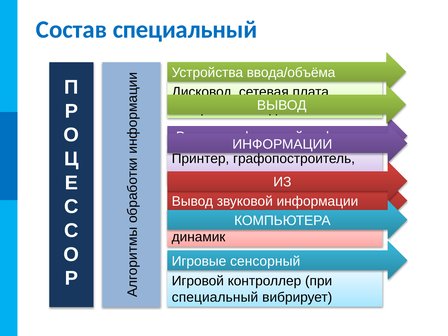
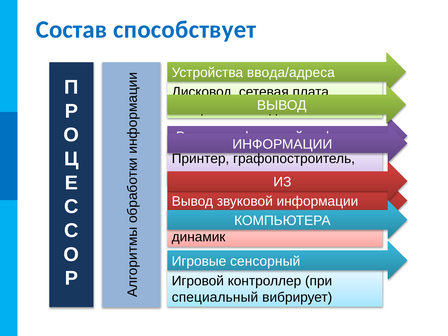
Состав специальный: специальный -> способствует (185, 29)
ввода/объёма: ввода/объёма -> ввода/адреса (291, 73)
